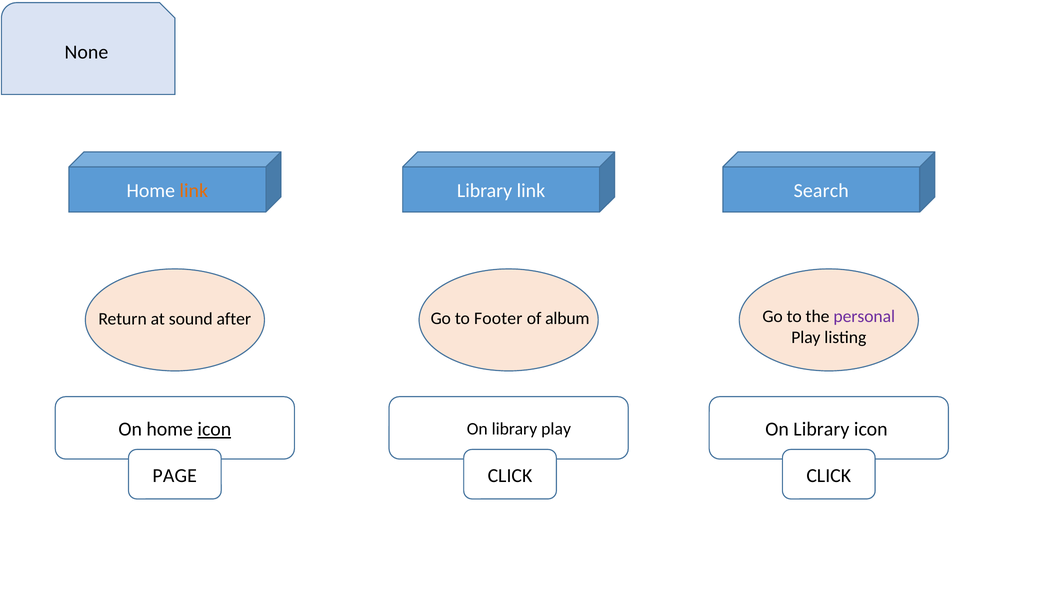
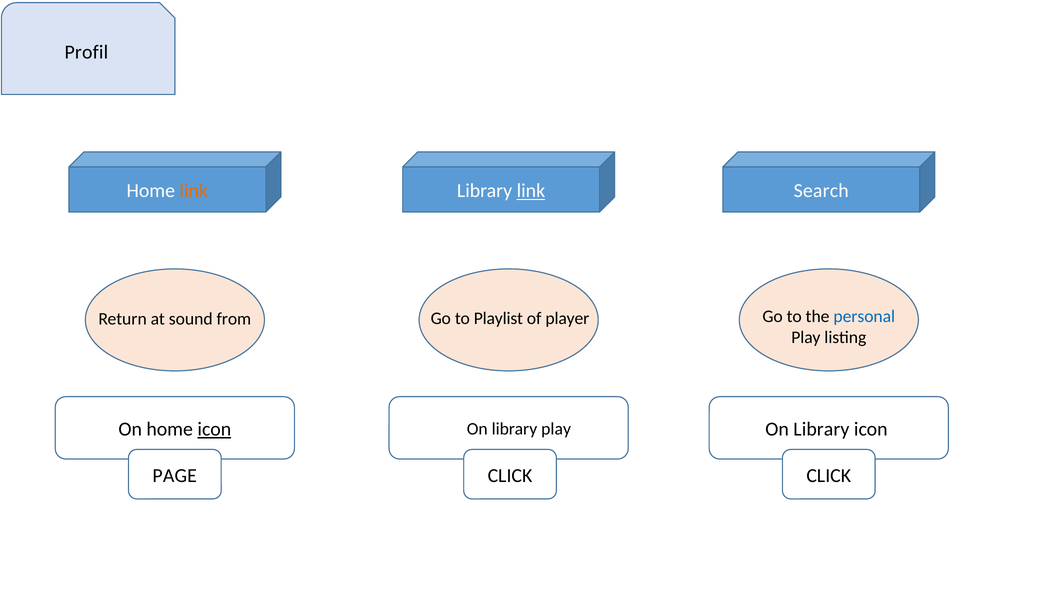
None: None -> Profil (86, 52)
link underline: none -> present (531, 191)
personal colour: purple -> blue (864, 317)
Footer: Footer -> Playlist (498, 318)
album: album -> player (567, 318)
after: after -> from (234, 319)
